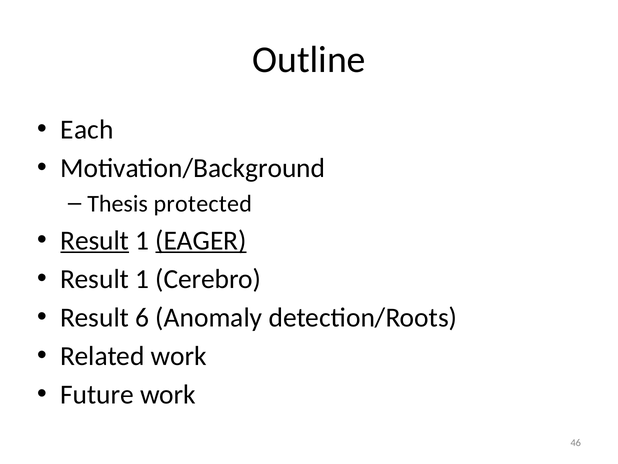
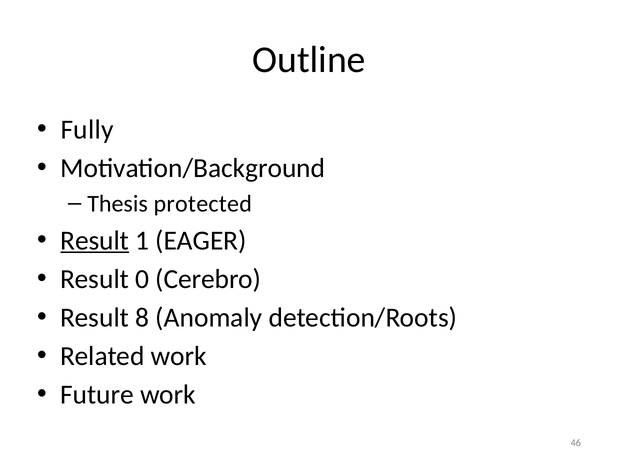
Each: Each -> Fully (87, 130)
EAGER underline: present -> none (201, 240)
1: 1 -> 0 (142, 279)
6: 6 -> 8 (142, 317)
